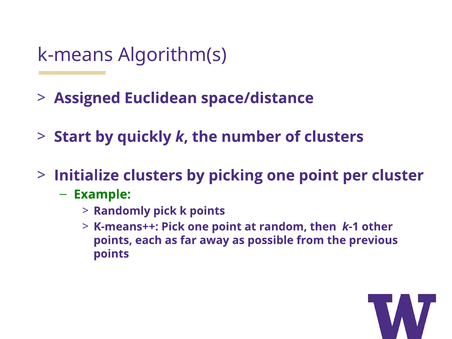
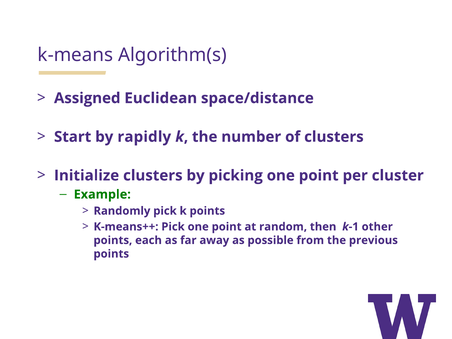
quickly: quickly -> rapidly (144, 137)
